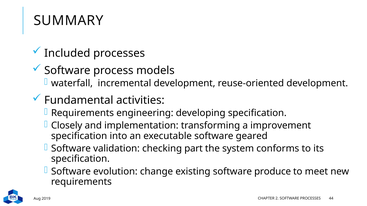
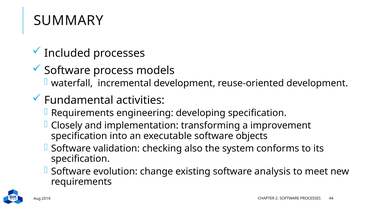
geared: geared -> objects (252, 136)
part: part -> also (193, 149)
produce: produce -> analysis (272, 172)
